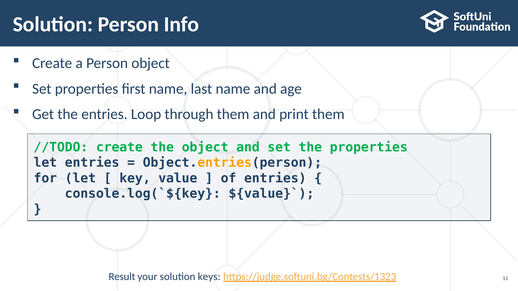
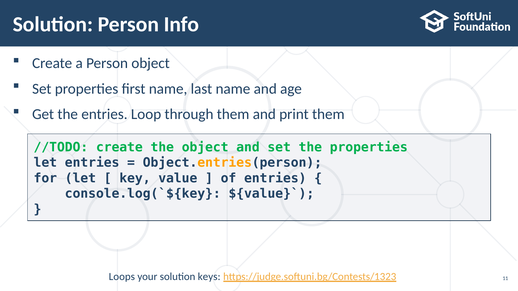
Result: Result -> Loops (122, 277)
